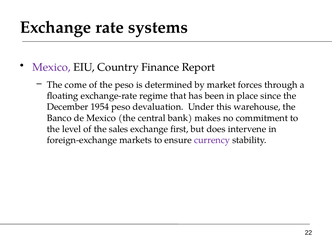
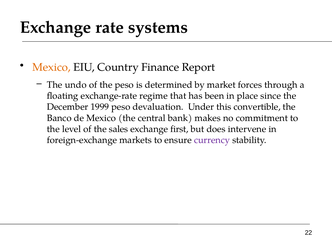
Mexico colour: purple -> orange (52, 67)
come: come -> undo (76, 85)
1954: 1954 -> 1999 (100, 107)
warehouse: warehouse -> convertible (257, 107)
